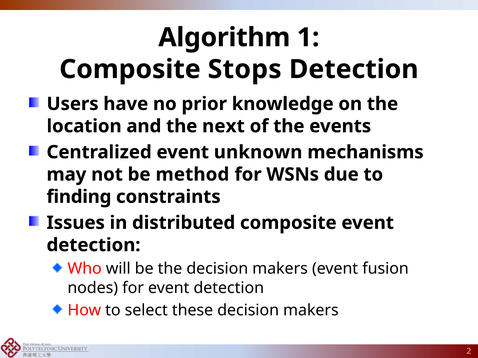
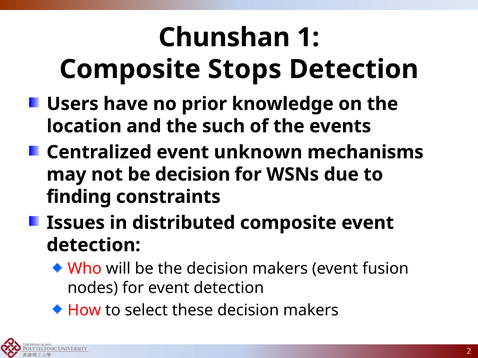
Algorithm: Algorithm -> Chunshan (224, 38)
next: next -> such (224, 126)
be method: method -> decision (193, 175)
